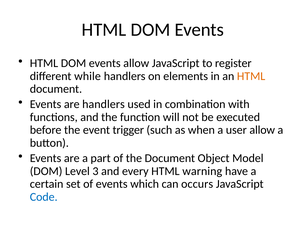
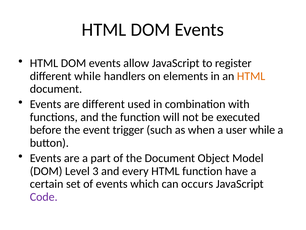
are handlers: handlers -> different (104, 104)
user allow: allow -> while (262, 130)
HTML warning: warning -> function (202, 171)
Code colour: blue -> purple (44, 196)
